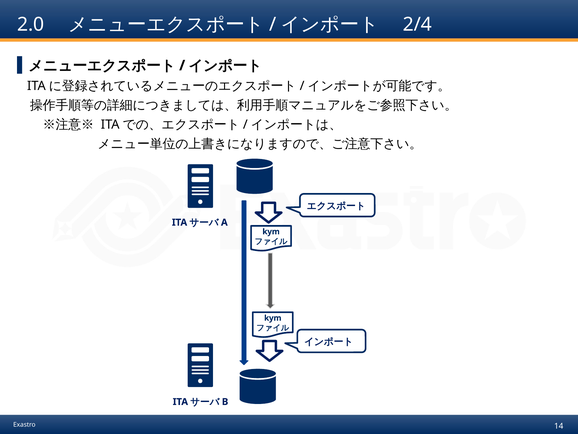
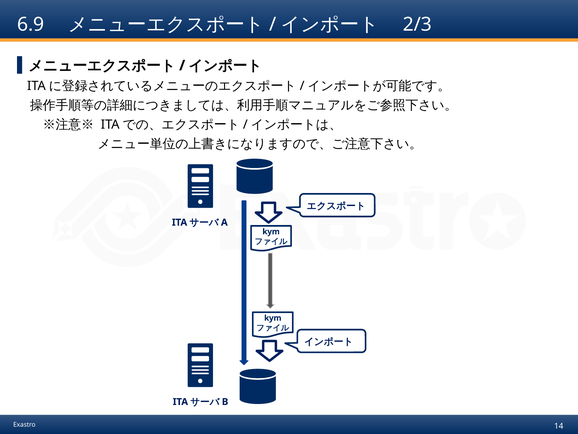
2.0: 2.0 -> 6.9 (31, 25)
2/4: 2/4 -> 2/3 (417, 25)
